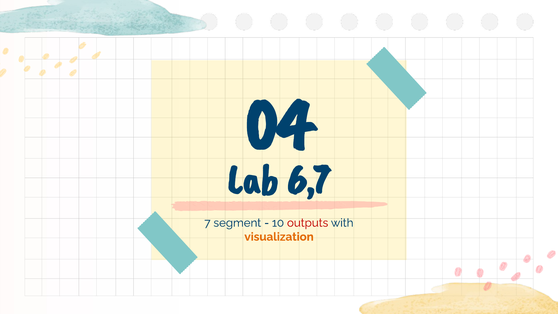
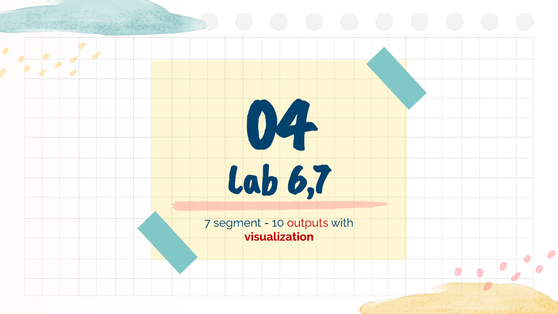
visualization colour: orange -> red (279, 237)
